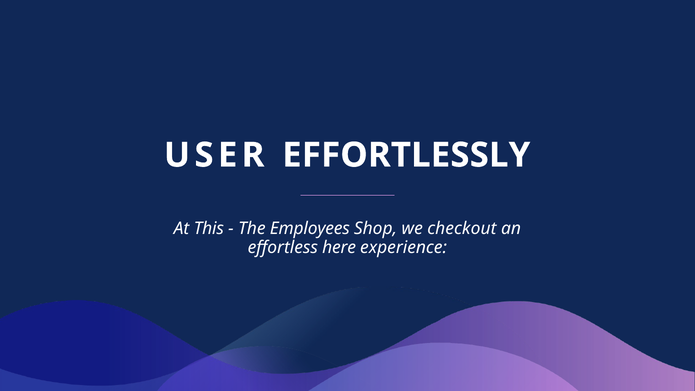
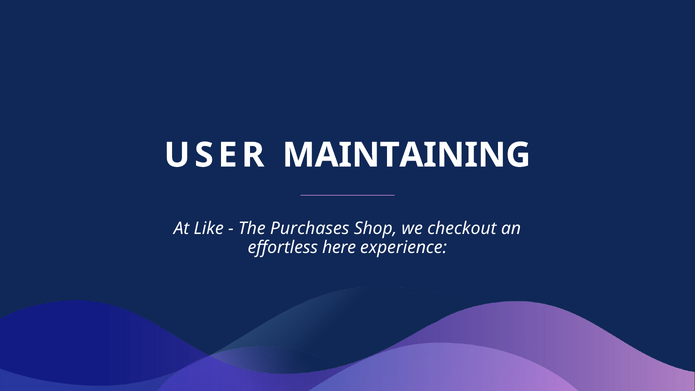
EFFORTLESSLY: EFFORTLESSLY -> MAINTAINING (406, 155)
This: This -> Like (209, 229)
Employees: Employees -> Purchases (310, 229)
